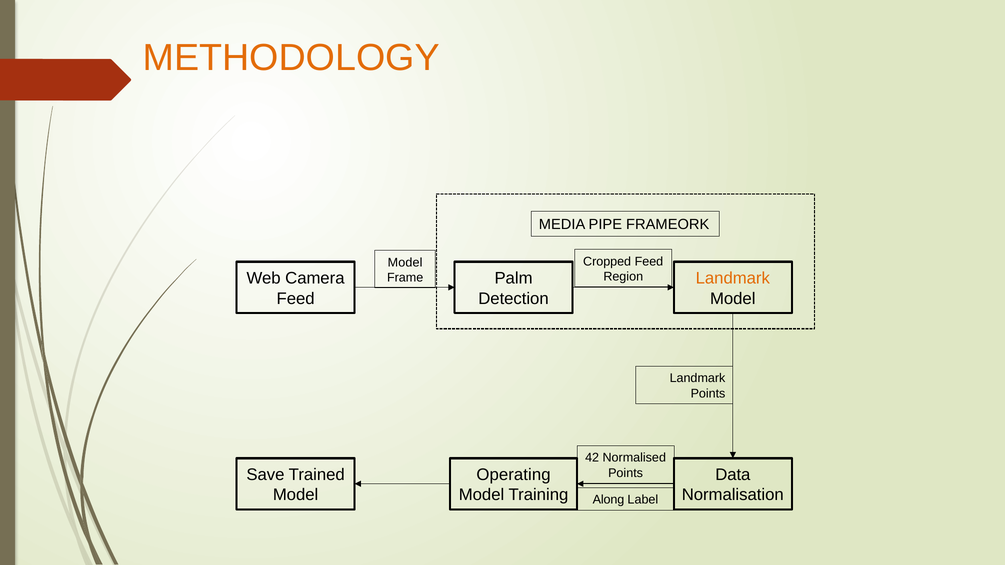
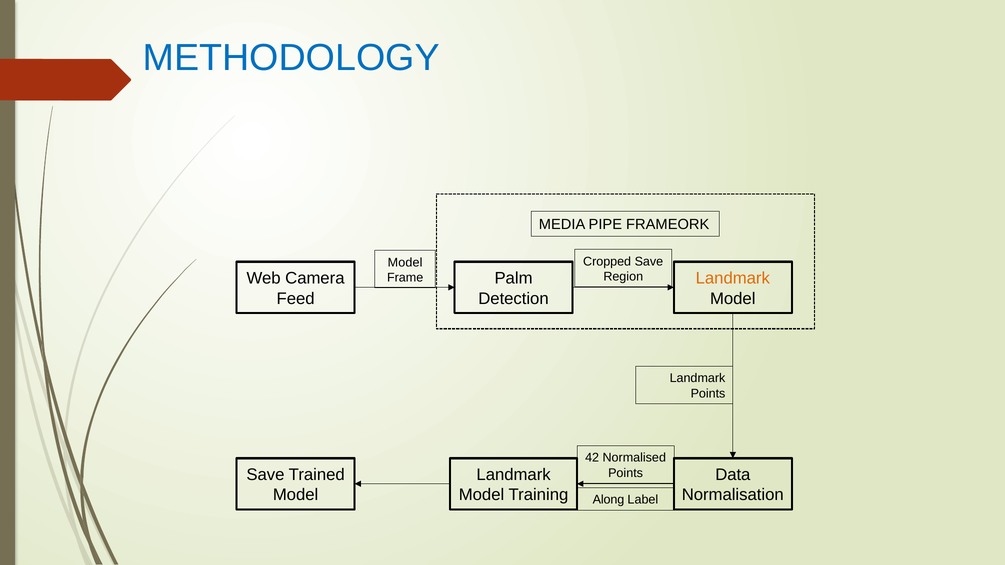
METHODOLOGY colour: orange -> blue (291, 58)
Cropped Feed: Feed -> Save (649, 262)
Operating: Operating -> Landmark (514, 475)
